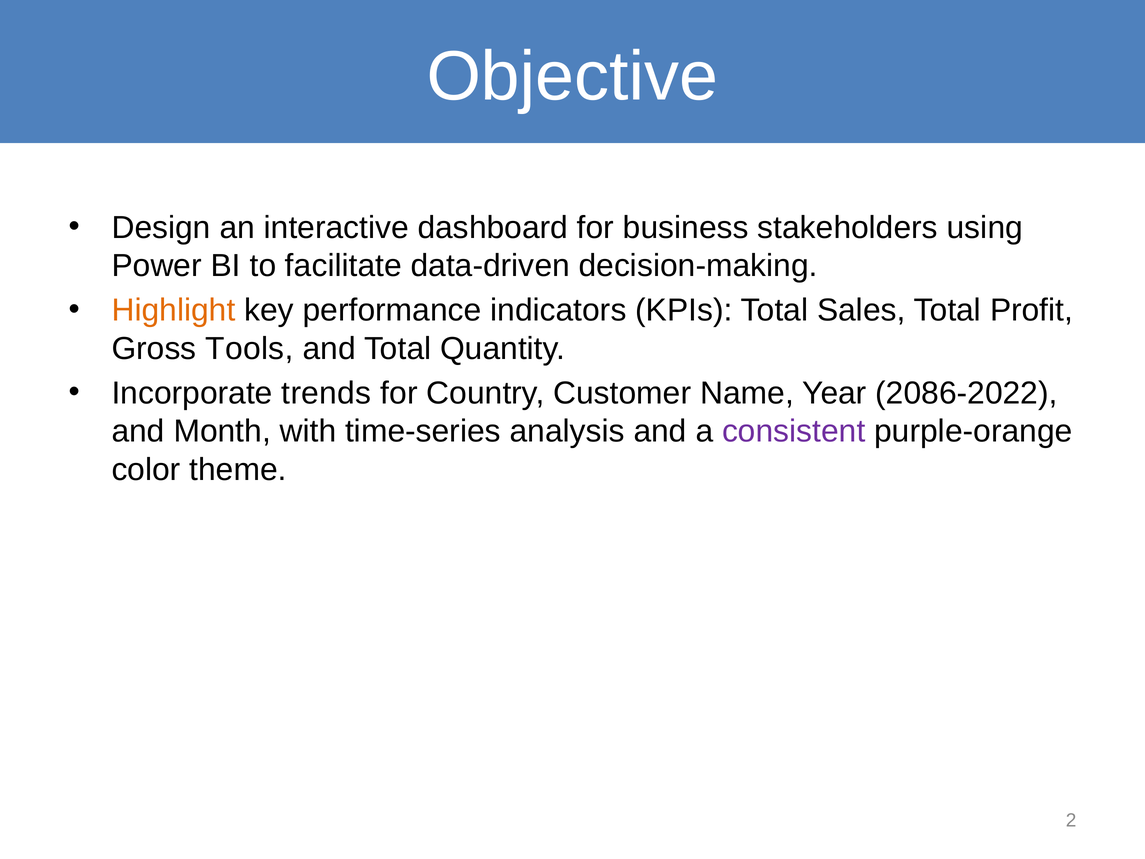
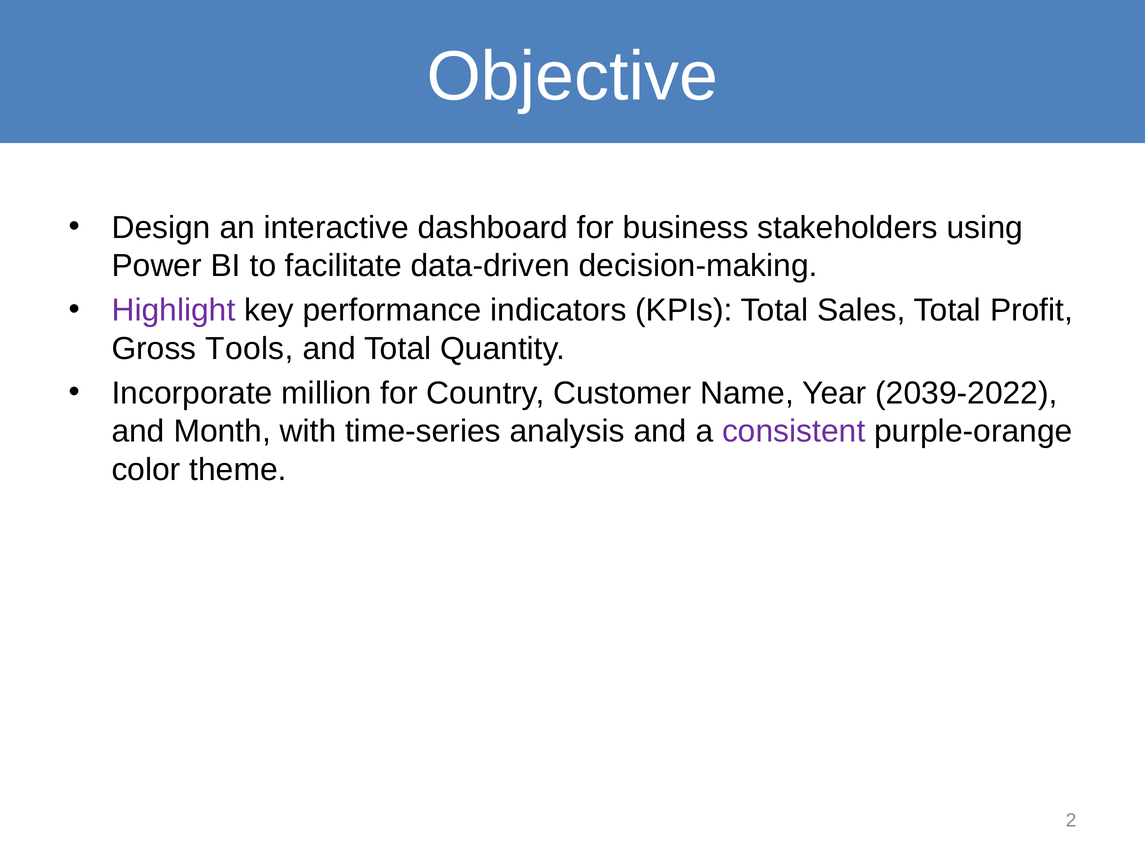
Highlight colour: orange -> purple (174, 310)
trends: trends -> million (327, 393)
2086-2022: 2086-2022 -> 2039-2022 (966, 393)
